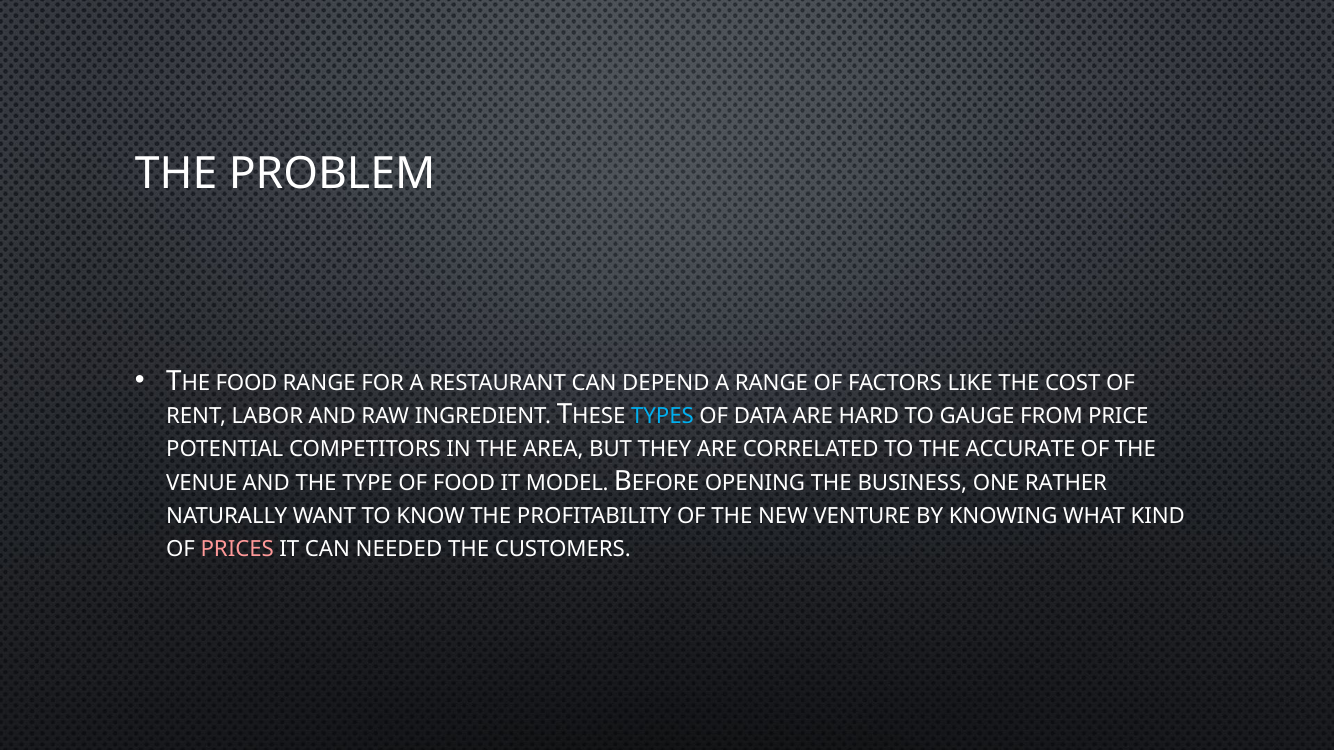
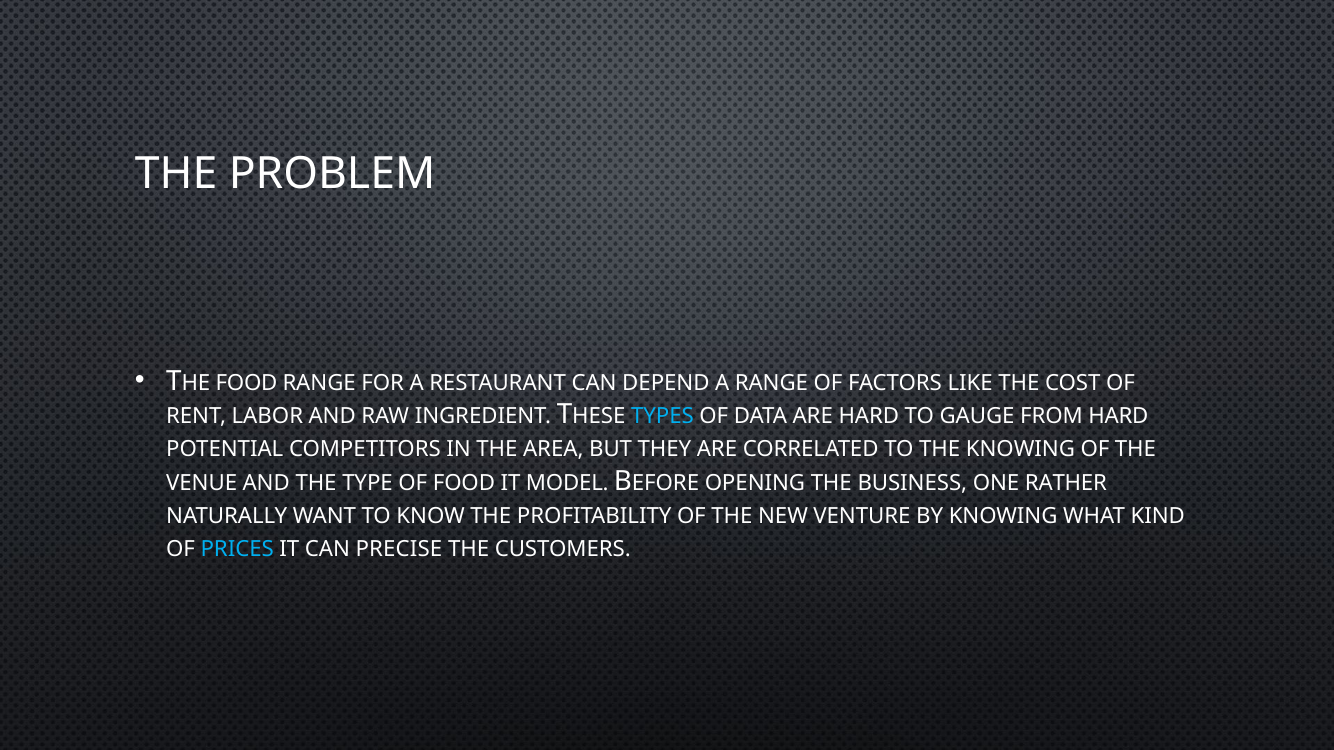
FROM PRICE: PRICE -> HARD (1118, 416)
THE ACCURATE: ACCURATE -> KNOWING (1020, 450)
PRICES colour: pink -> light blue (237, 550)
NEEDED: NEEDED -> PRECISE (399, 550)
